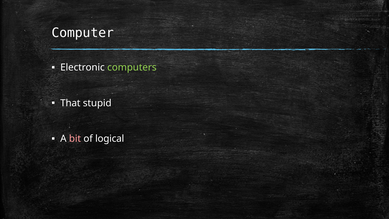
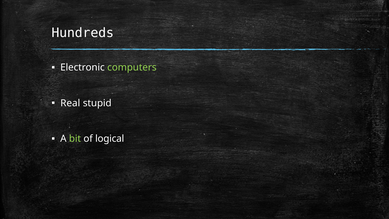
Computer: Computer -> Hundreds (83, 33)
That: That -> Real (70, 103)
bit colour: pink -> light green (75, 139)
